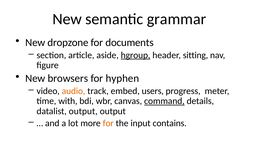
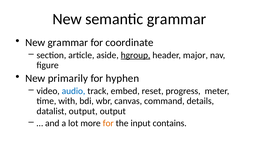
New dropzone: dropzone -> grammar (68, 43)
documents: documents -> coordinate (129, 43)
sitting: sitting -> major (195, 55)
browsers: browsers -> primarily (68, 78)
audio colour: orange -> blue (73, 91)
users: users -> reset (153, 91)
command underline: present -> none (164, 101)
